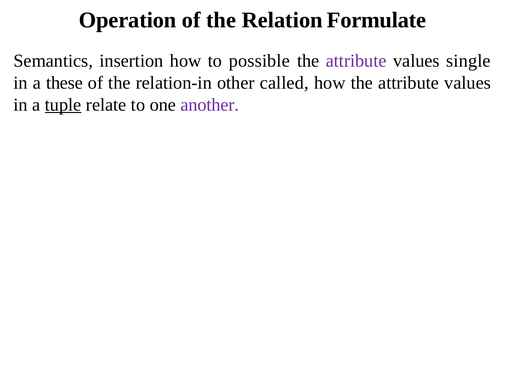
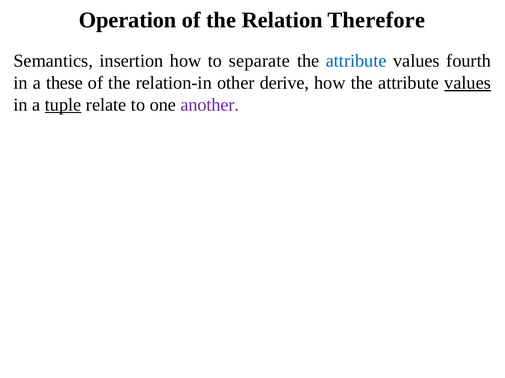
Formulate: Formulate -> Therefore (376, 20)
possible: possible -> separate (259, 61)
attribute colour: purple -> blue (356, 61)
single: single -> fourth (469, 61)
called: called -> derive (284, 83)
values underline: none -> present (468, 83)
